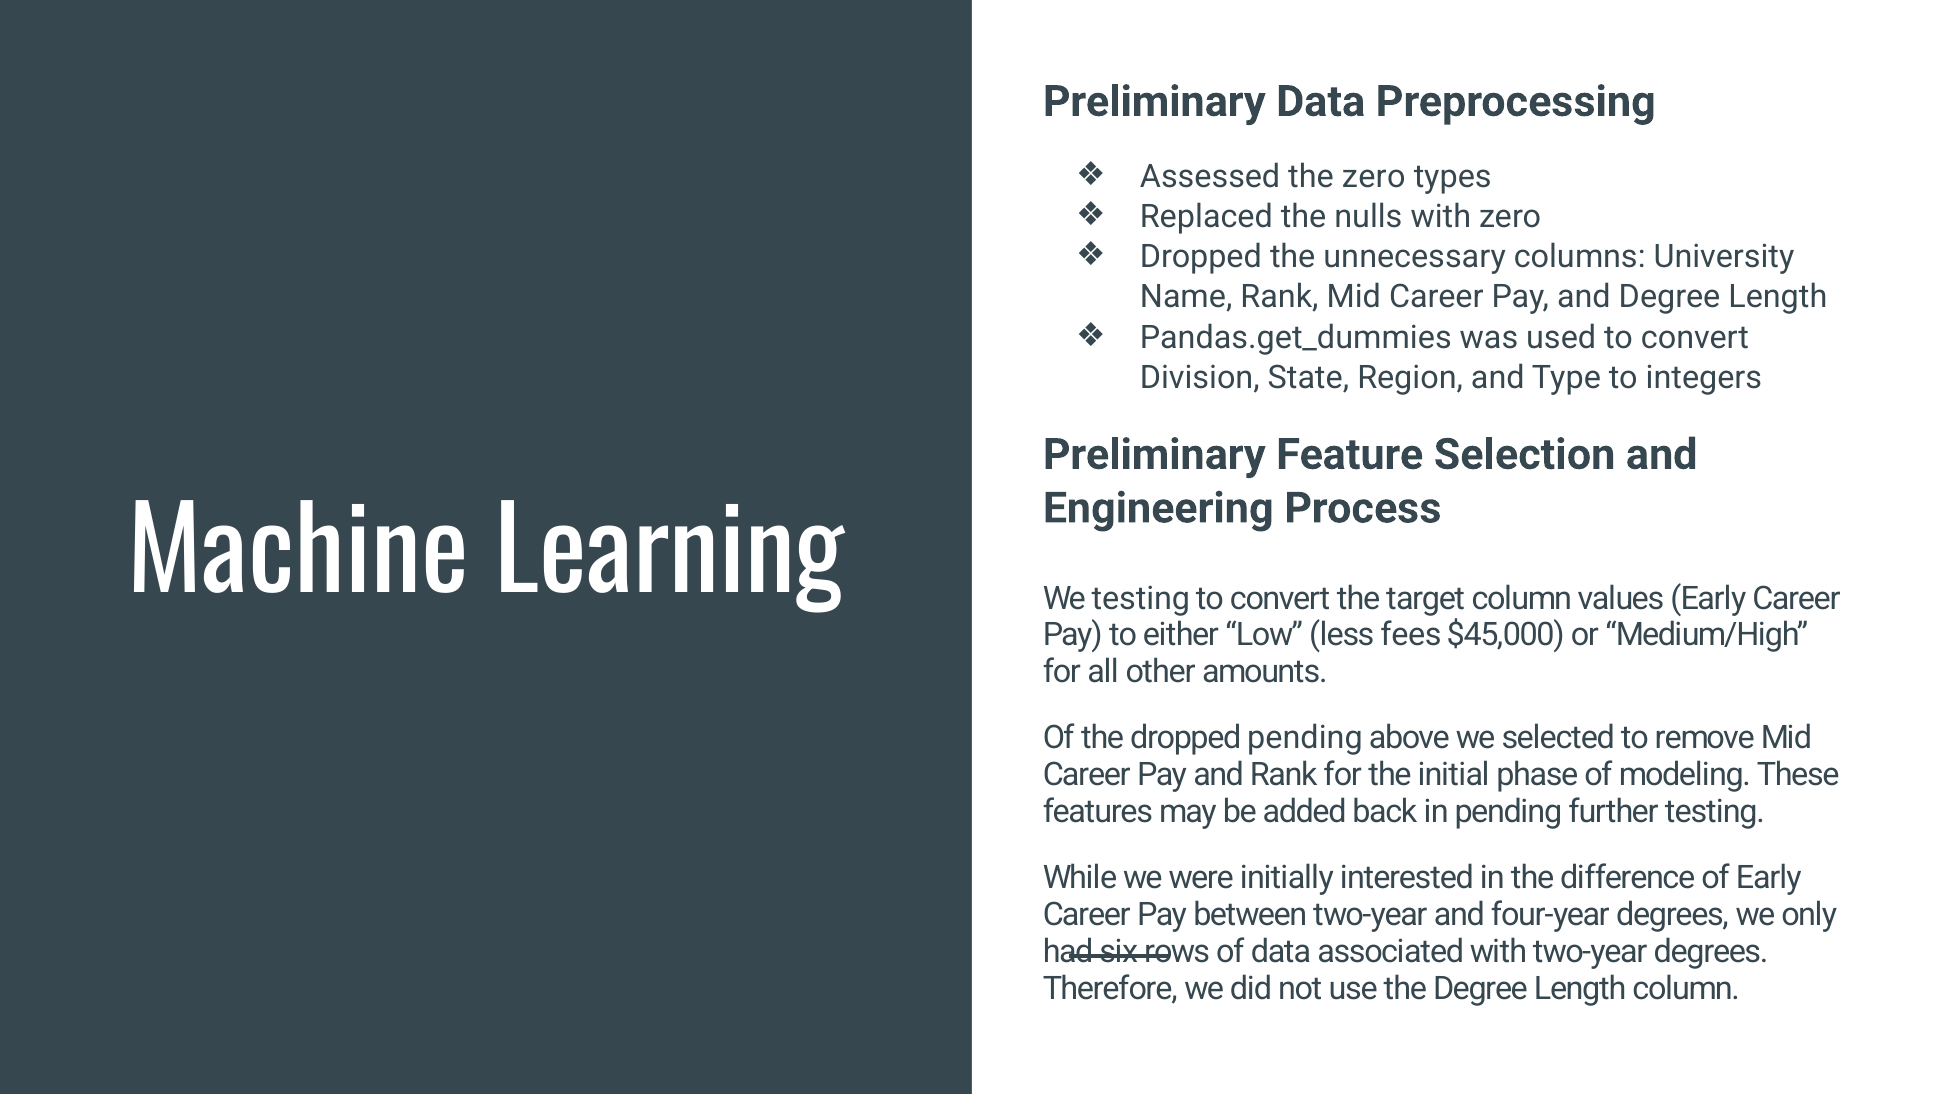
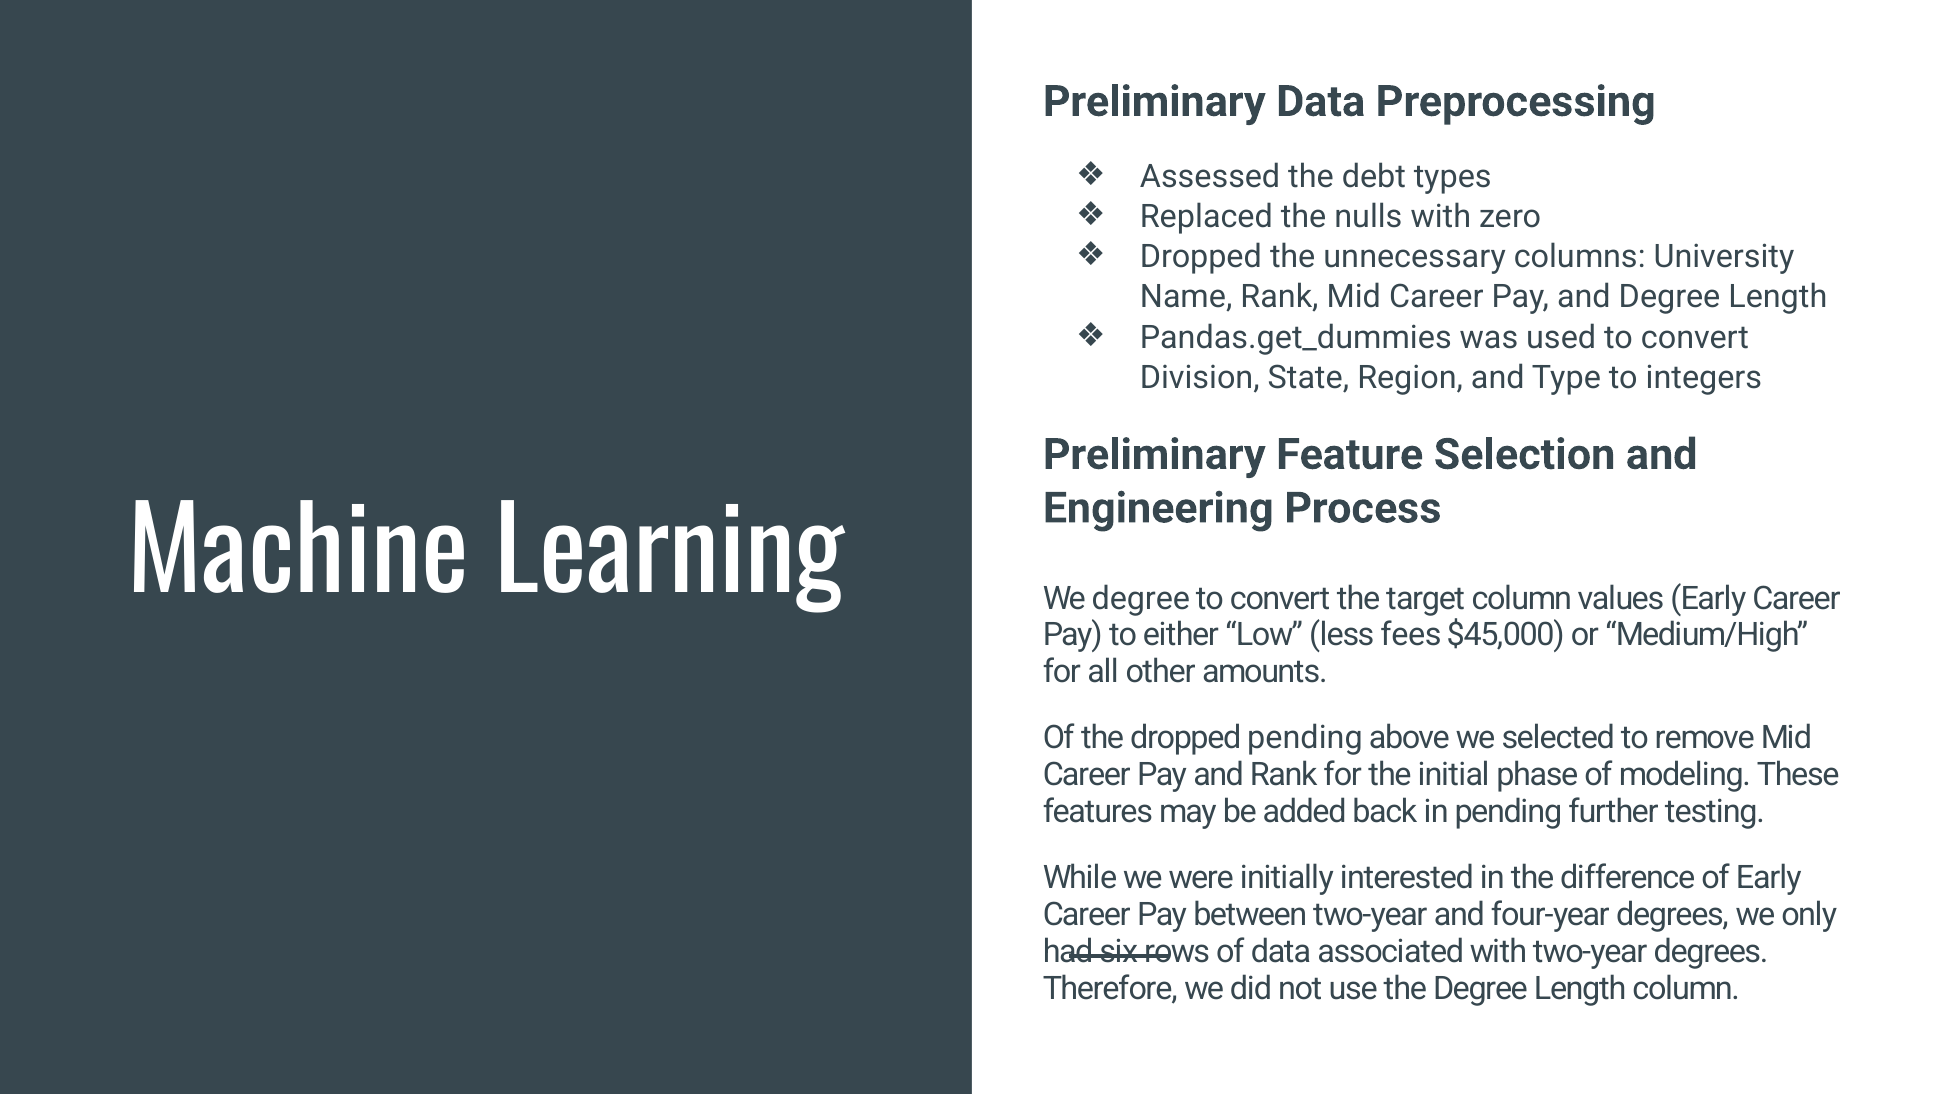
the zero: zero -> debt (1374, 177)
We testing: testing -> degree (1141, 598)
